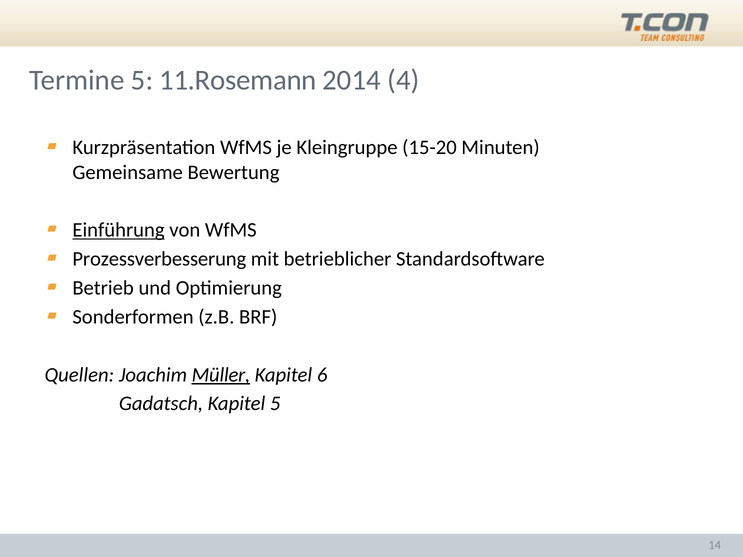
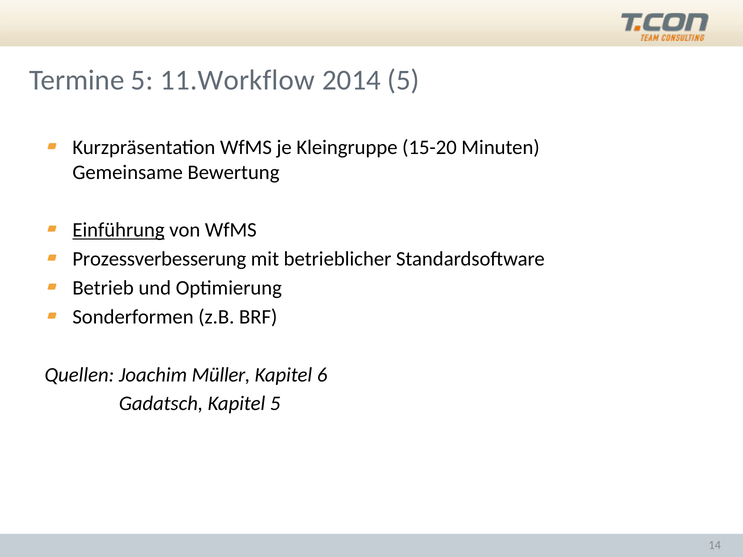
11.Rosemann: 11.Rosemann -> 11.Workflow (238, 80)
2014 4: 4 -> 5 (403, 80)
Müller underline: present -> none (221, 375)
